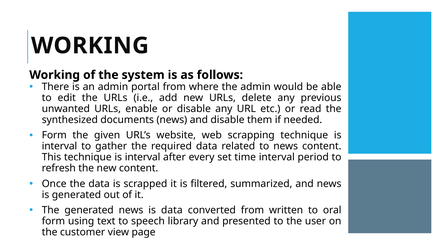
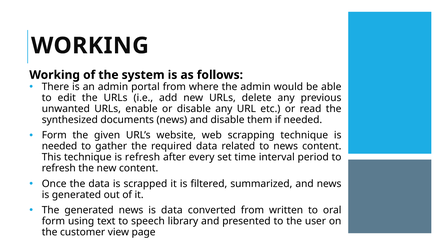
interval: interval -> needed (60, 146)
This technique is interval: interval -> refresh (142, 157)
